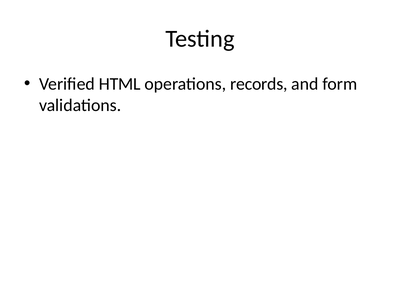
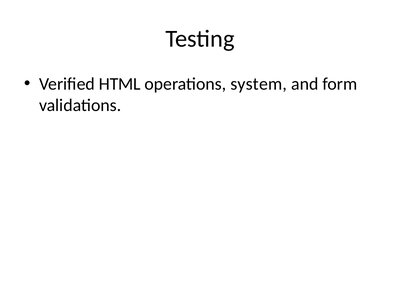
records: records -> system (259, 84)
